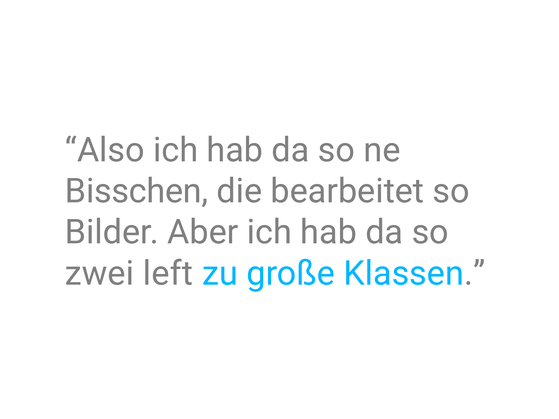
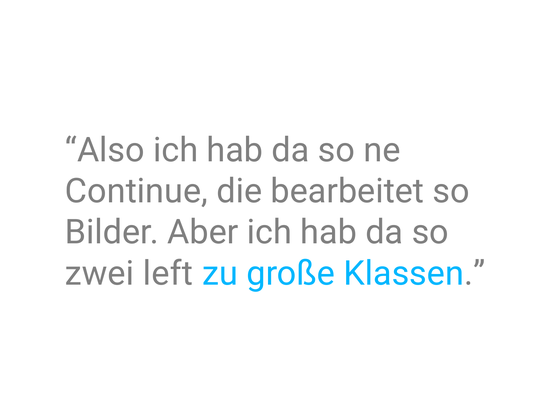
Bisschen: Bisschen -> Continue (136, 191)
